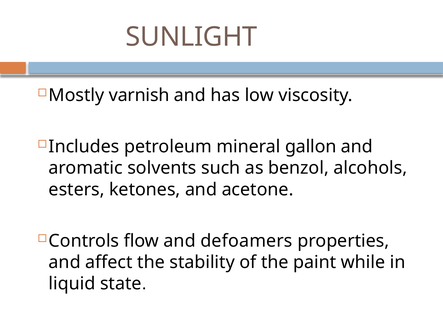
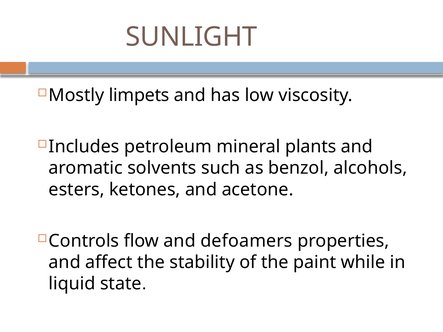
varnish: varnish -> limpets (139, 95)
gallon: gallon -> plants (311, 147)
